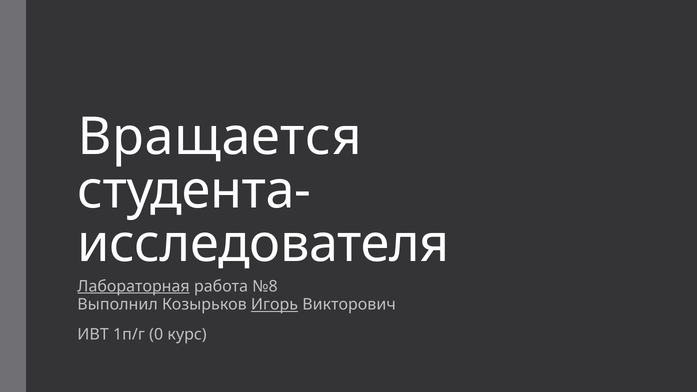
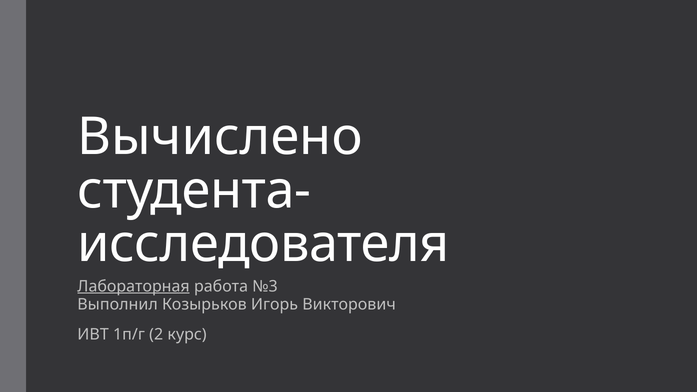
Вращается: Вращается -> Вычислено (220, 137)
№8: №8 -> №3 (265, 286)
Игорь underline: present -> none (274, 305)
0: 0 -> 2 (156, 334)
